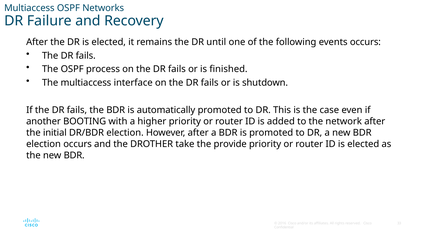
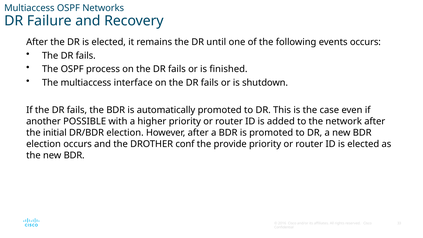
BOOTING: BOOTING -> POSSIBLE (85, 121)
take: take -> conf (185, 144)
